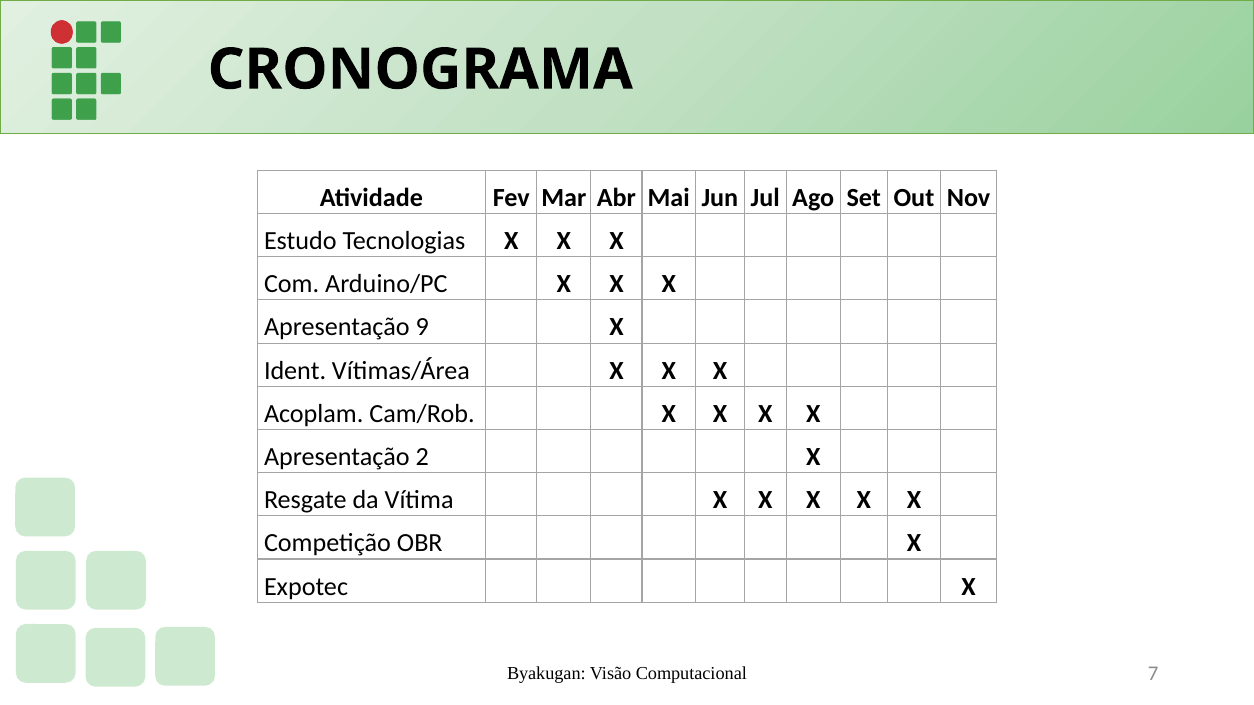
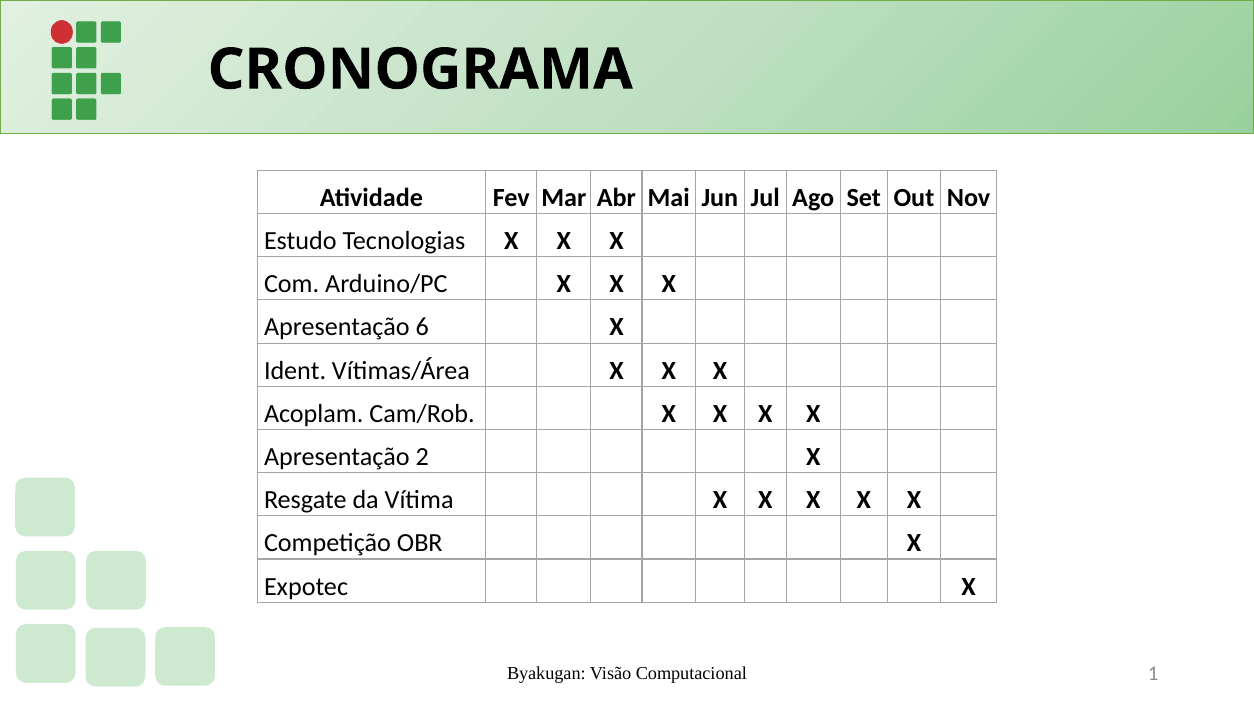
9: 9 -> 6 (422, 328)
7: 7 -> 1 (1153, 674)
